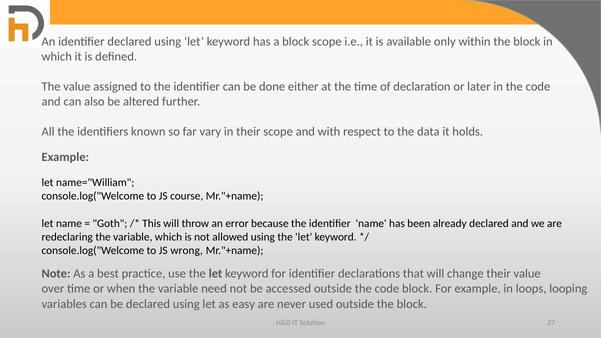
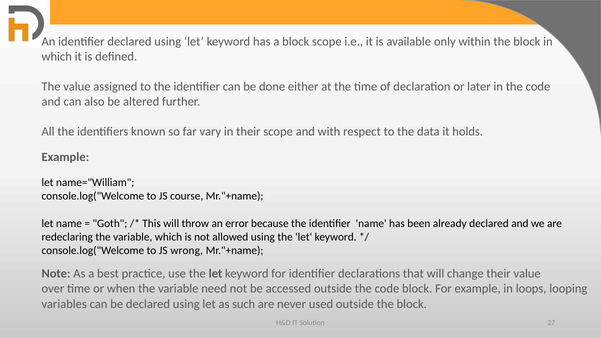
easy: easy -> such (244, 304)
